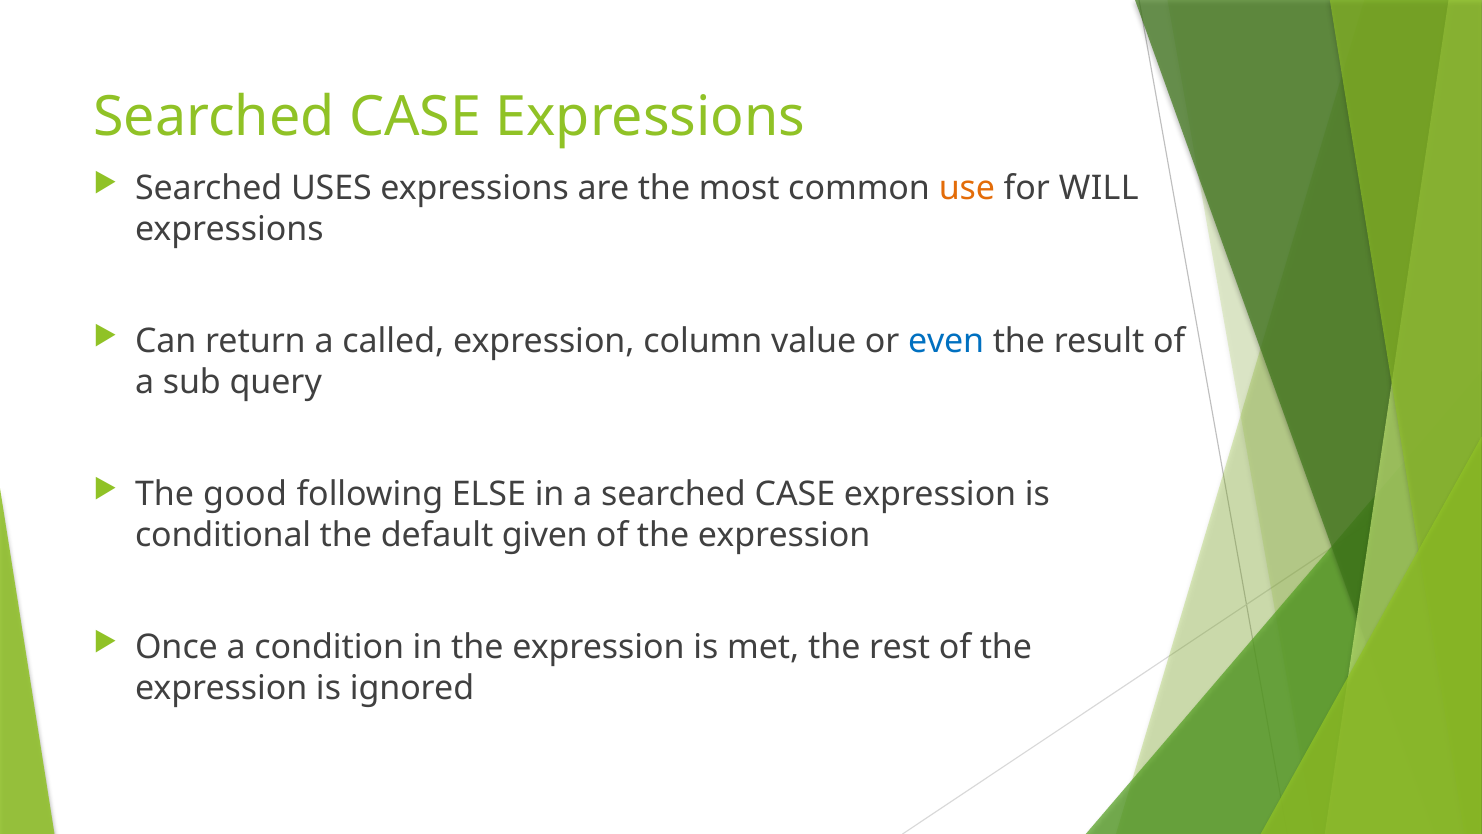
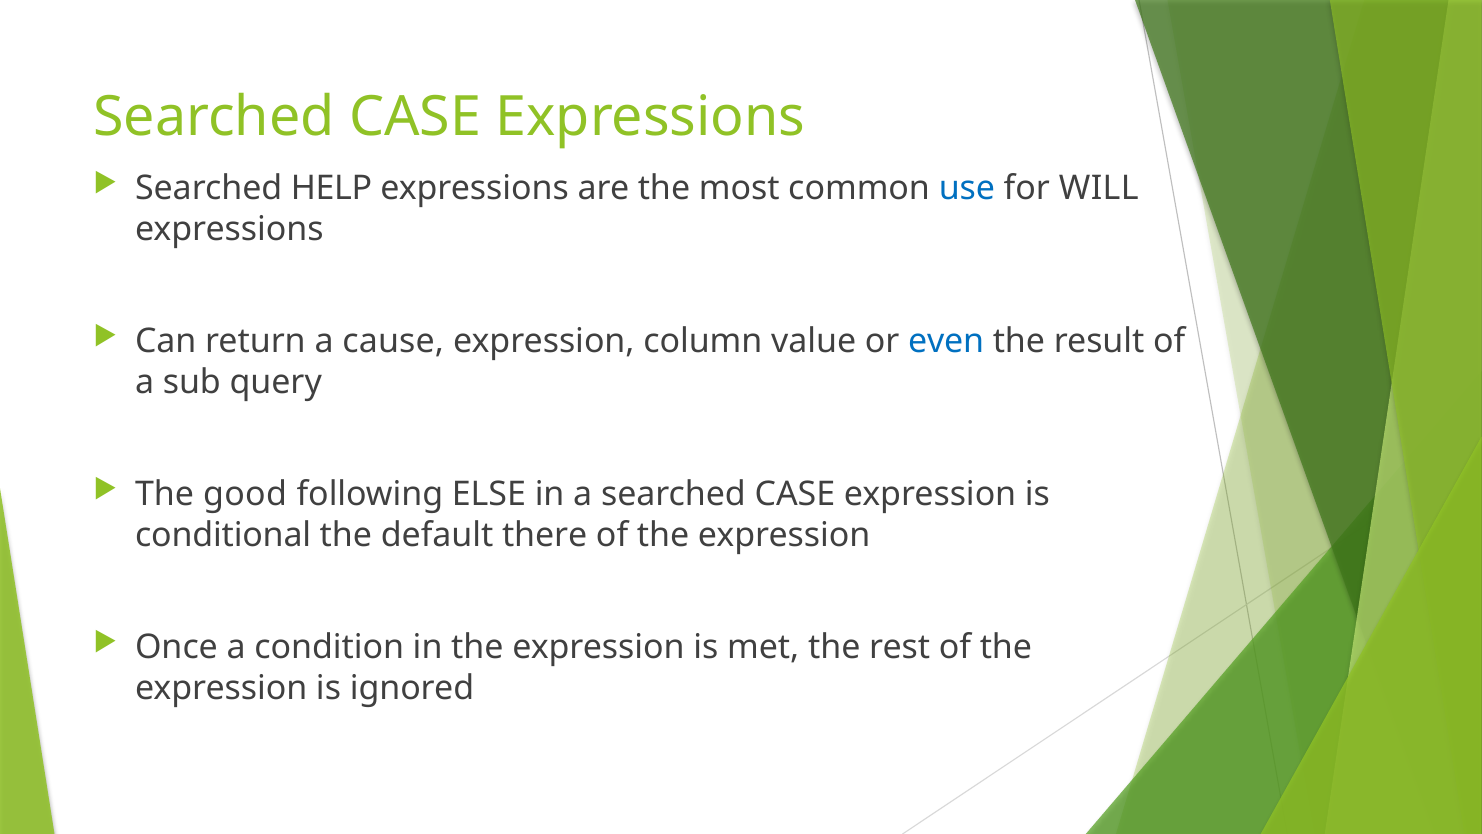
USES: USES -> HELP (331, 188)
use colour: orange -> blue (967, 188)
called: called -> cause (393, 341)
given: given -> there (545, 535)
